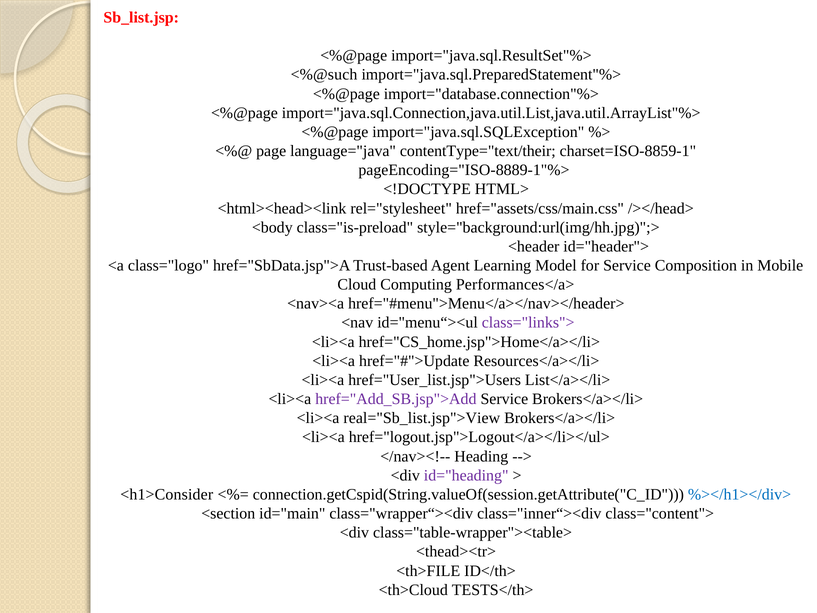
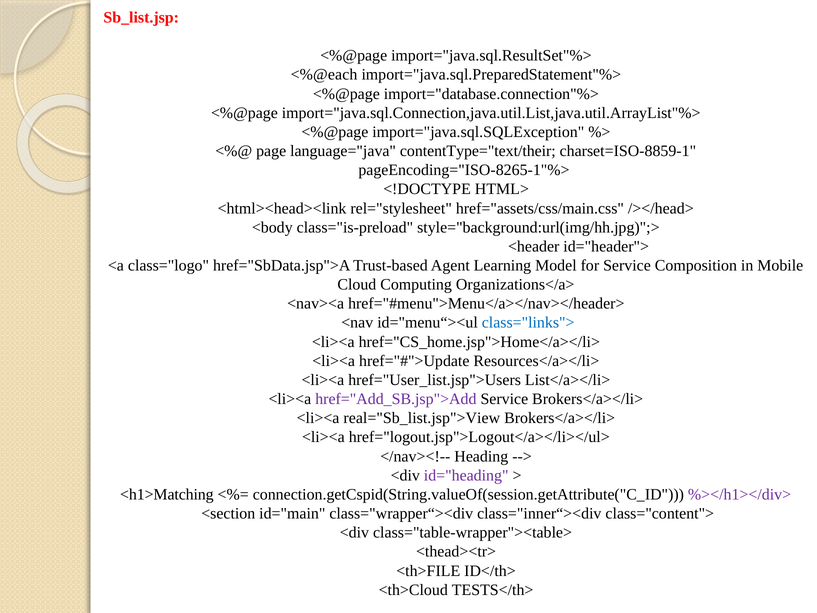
<%@such: <%@such -> <%@each (324, 75)
pageEncoding="ISO-8889-1"%>: pageEncoding="ISO-8889-1"%> -> pageEncoding="ISO-8265-1"%> (464, 170)
Performances</a>: Performances</a> -> Organizations</a> (515, 284)
class="links"> colour: purple -> blue (528, 323)
<h1>Consider: <h1>Consider -> <h1>Matching (167, 494)
%></h1></div> colour: blue -> purple (740, 494)
